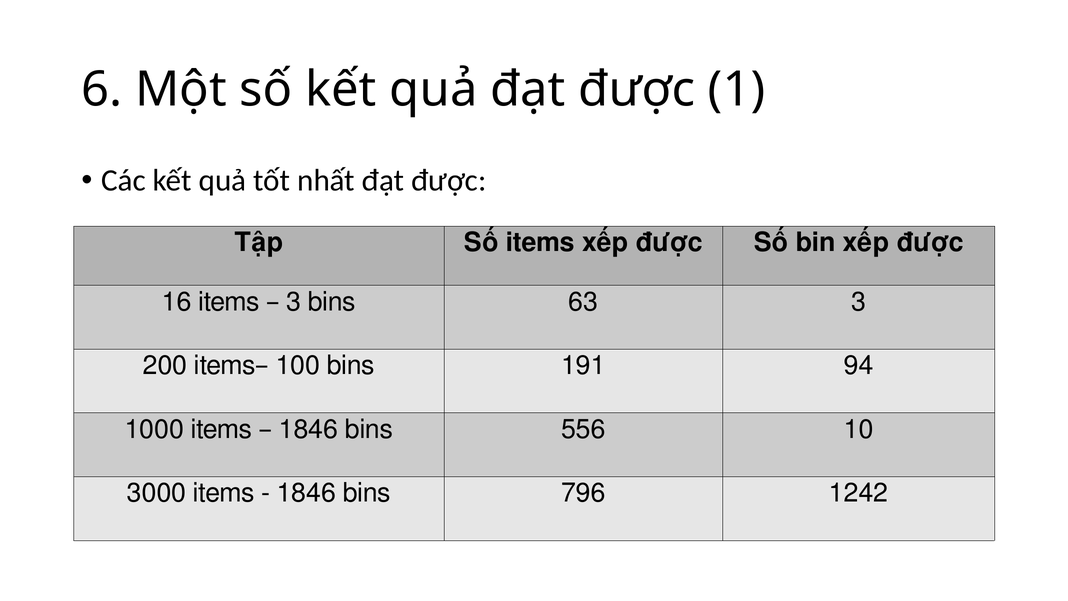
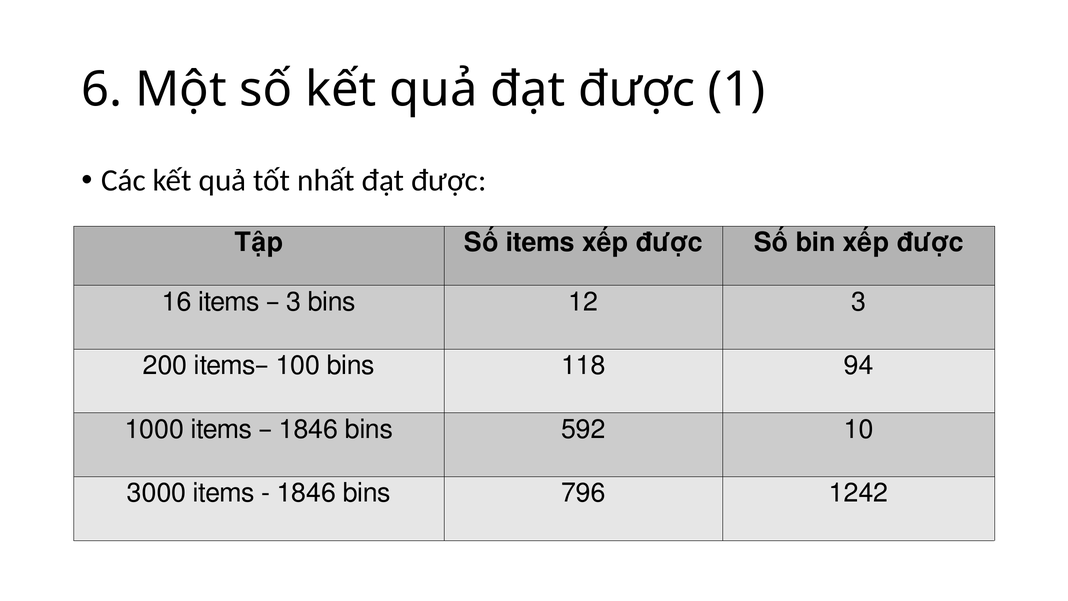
63: 63 -> 12 (583, 302)
191: 191 -> 118 (583, 365)
556: 556 -> 592 (583, 429)
